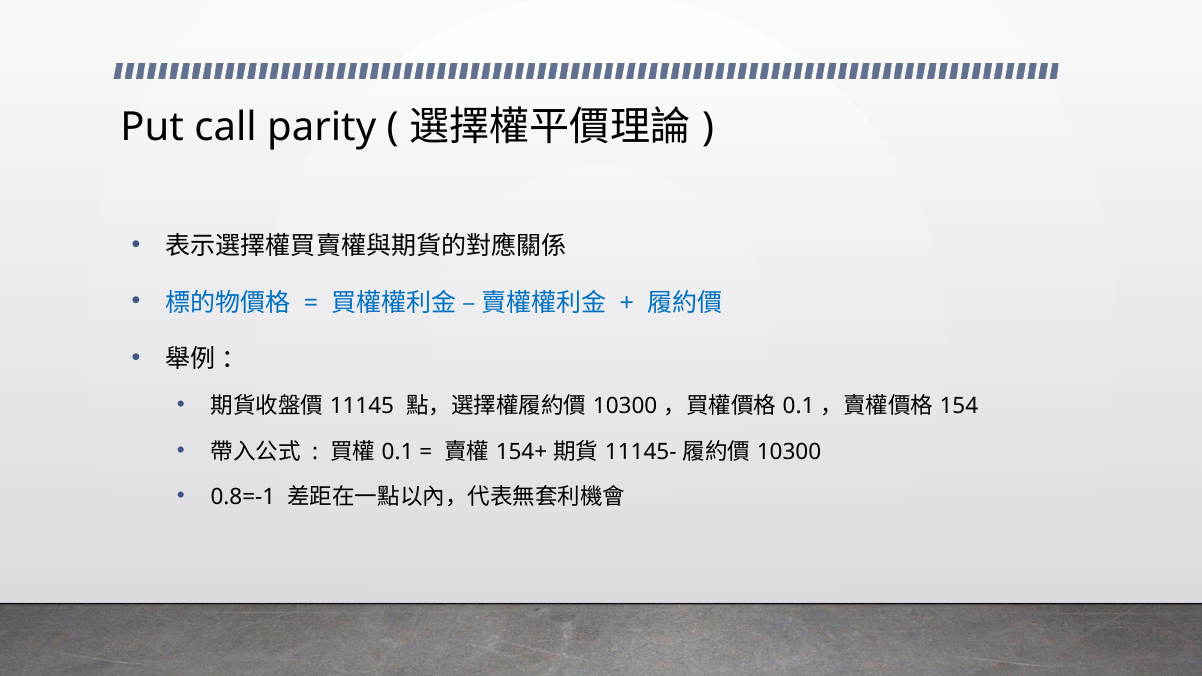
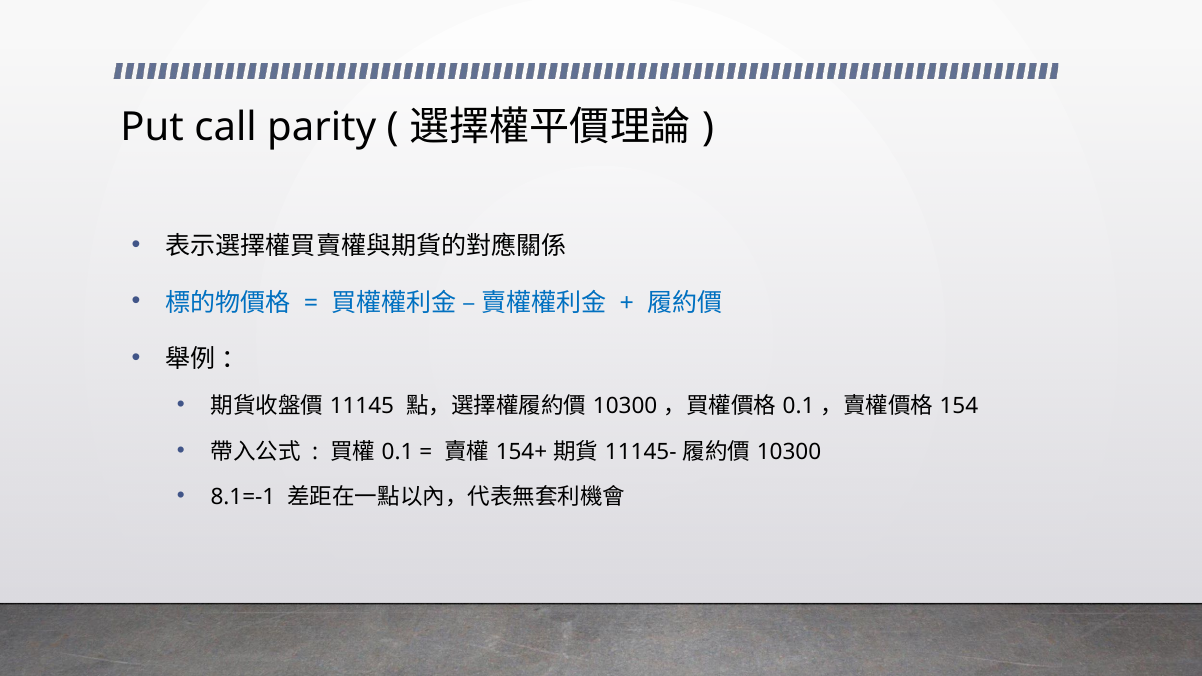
0.8=-1: 0.8=-1 -> 8.1=-1 (243, 497)
